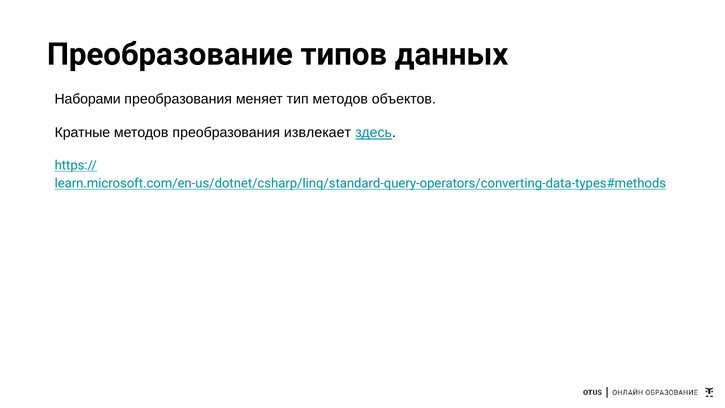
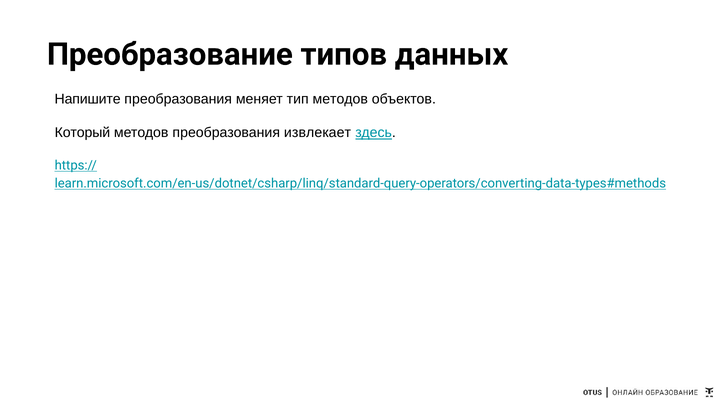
Наборами: Наборами -> Напишите (88, 99)
Кратные: Кратные -> Который (82, 133)
